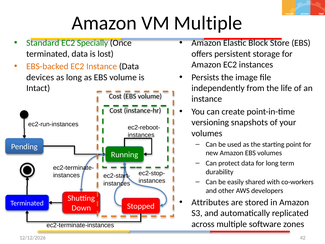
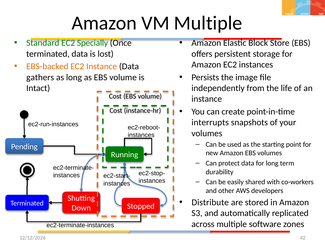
devices: devices -> gathers (40, 77)
versioning: versioning -> interrupts (210, 122)
Attributes: Attributes -> Distribute (210, 202)
